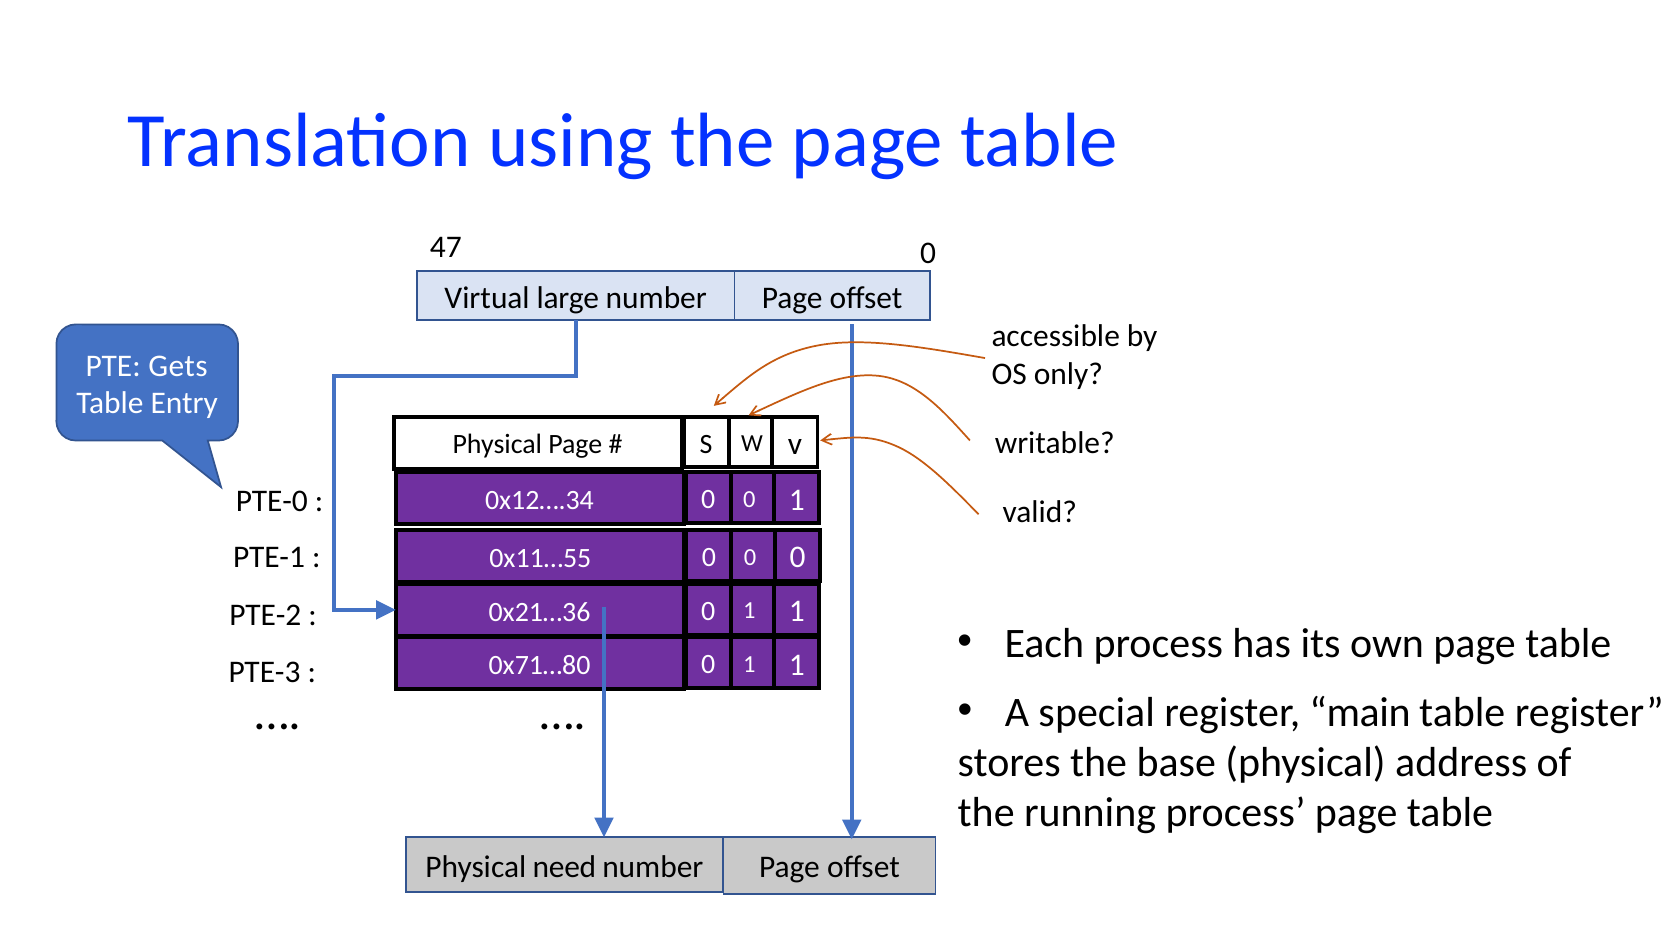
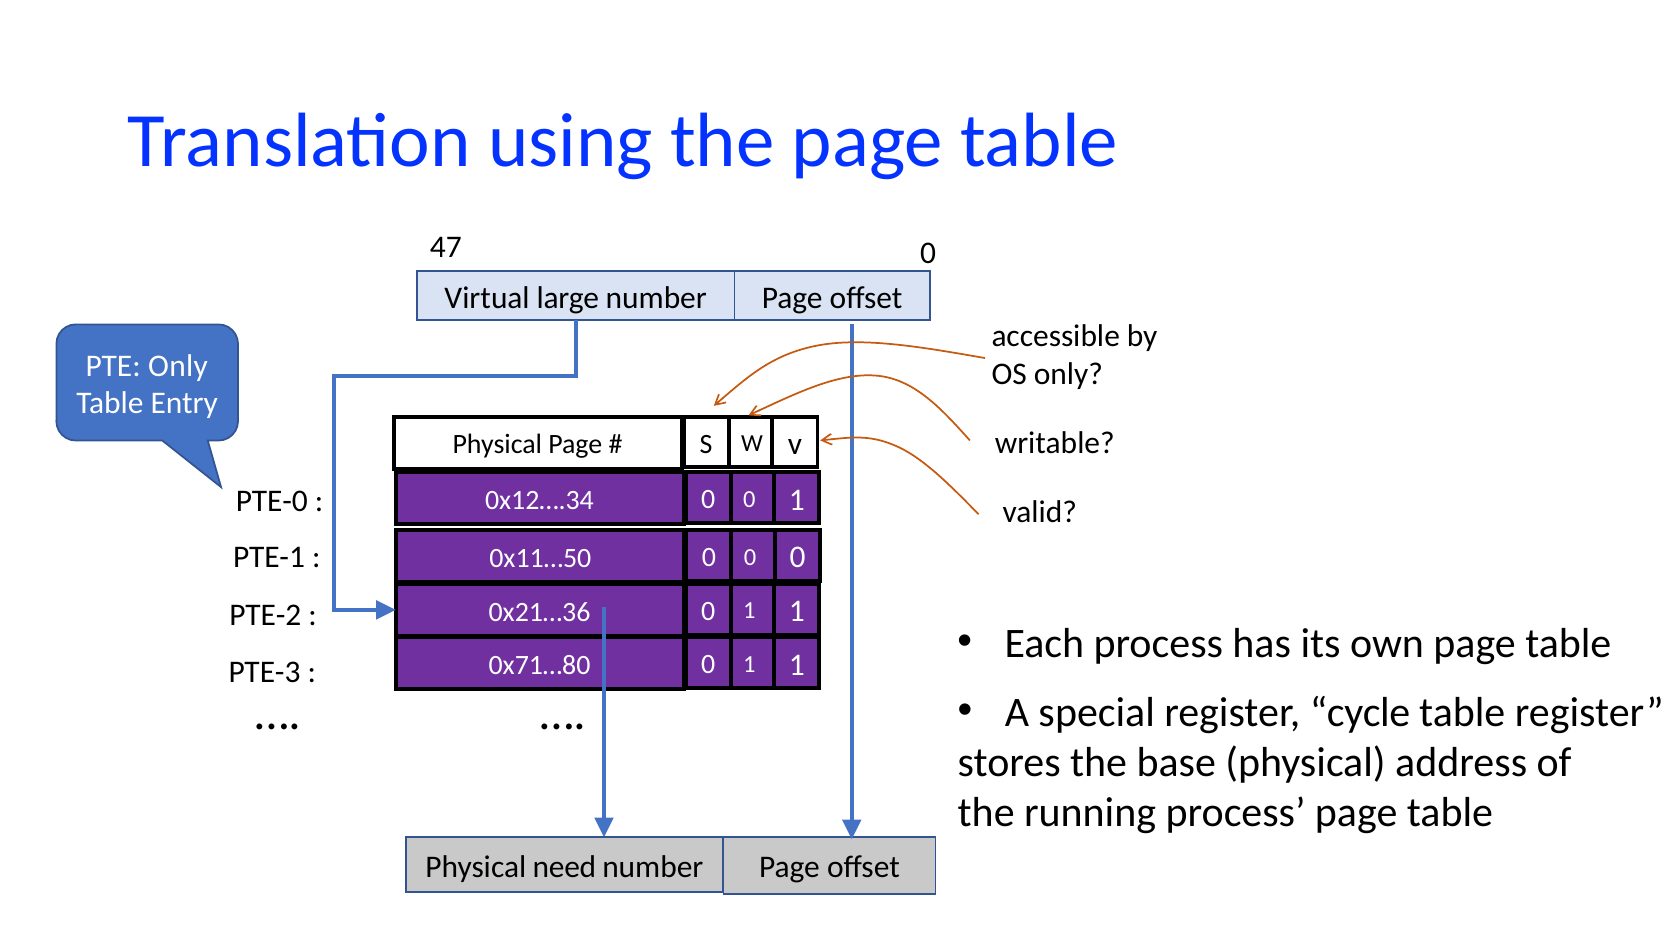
PTE Gets: Gets -> Only (178, 366)
0x11…55: 0x11…55 -> 0x11…50 (540, 558)
main: main -> cycle (1360, 712)
